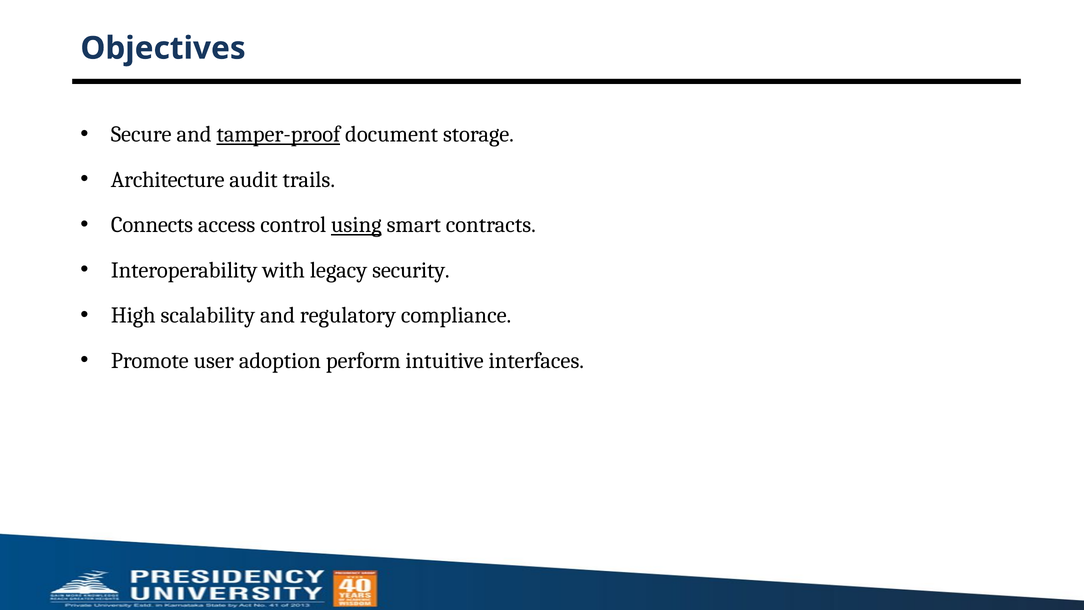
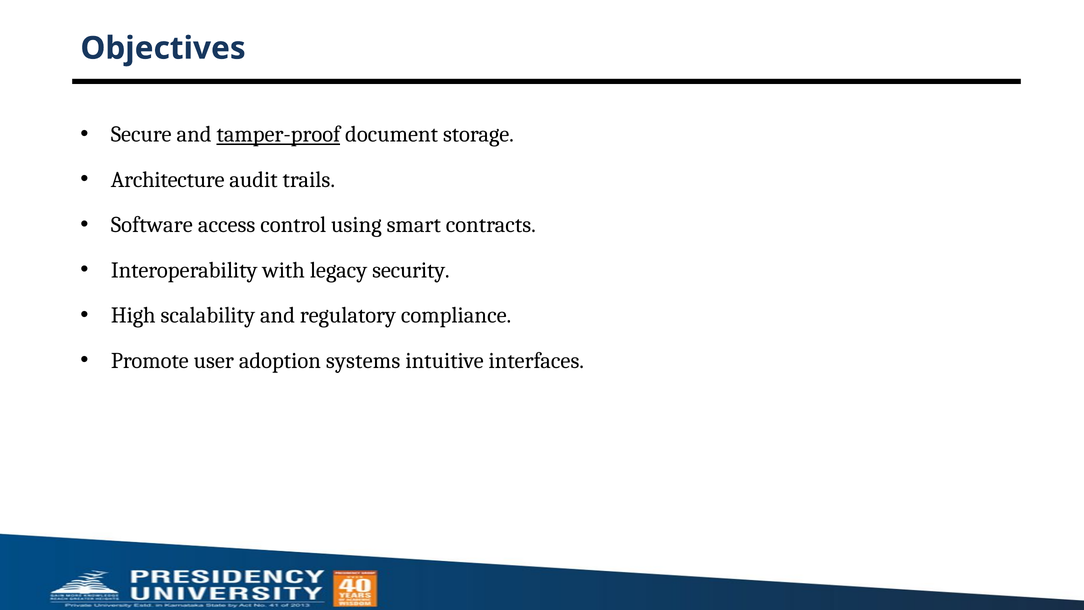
Connects: Connects -> Software (152, 225)
using underline: present -> none (356, 225)
perform: perform -> systems (363, 361)
